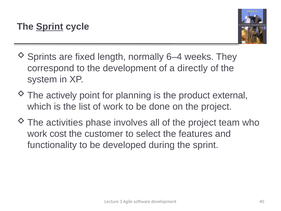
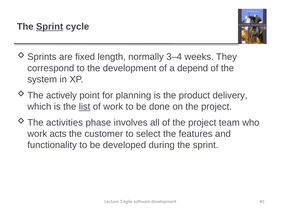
6–4: 6–4 -> 3–4 (174, 57)
directly: directly -> depend (193, 68)
external: external -> delivery (230, 95)
list underline: none -> present (85, 106)
cost: cost -> acts (58, 134)
